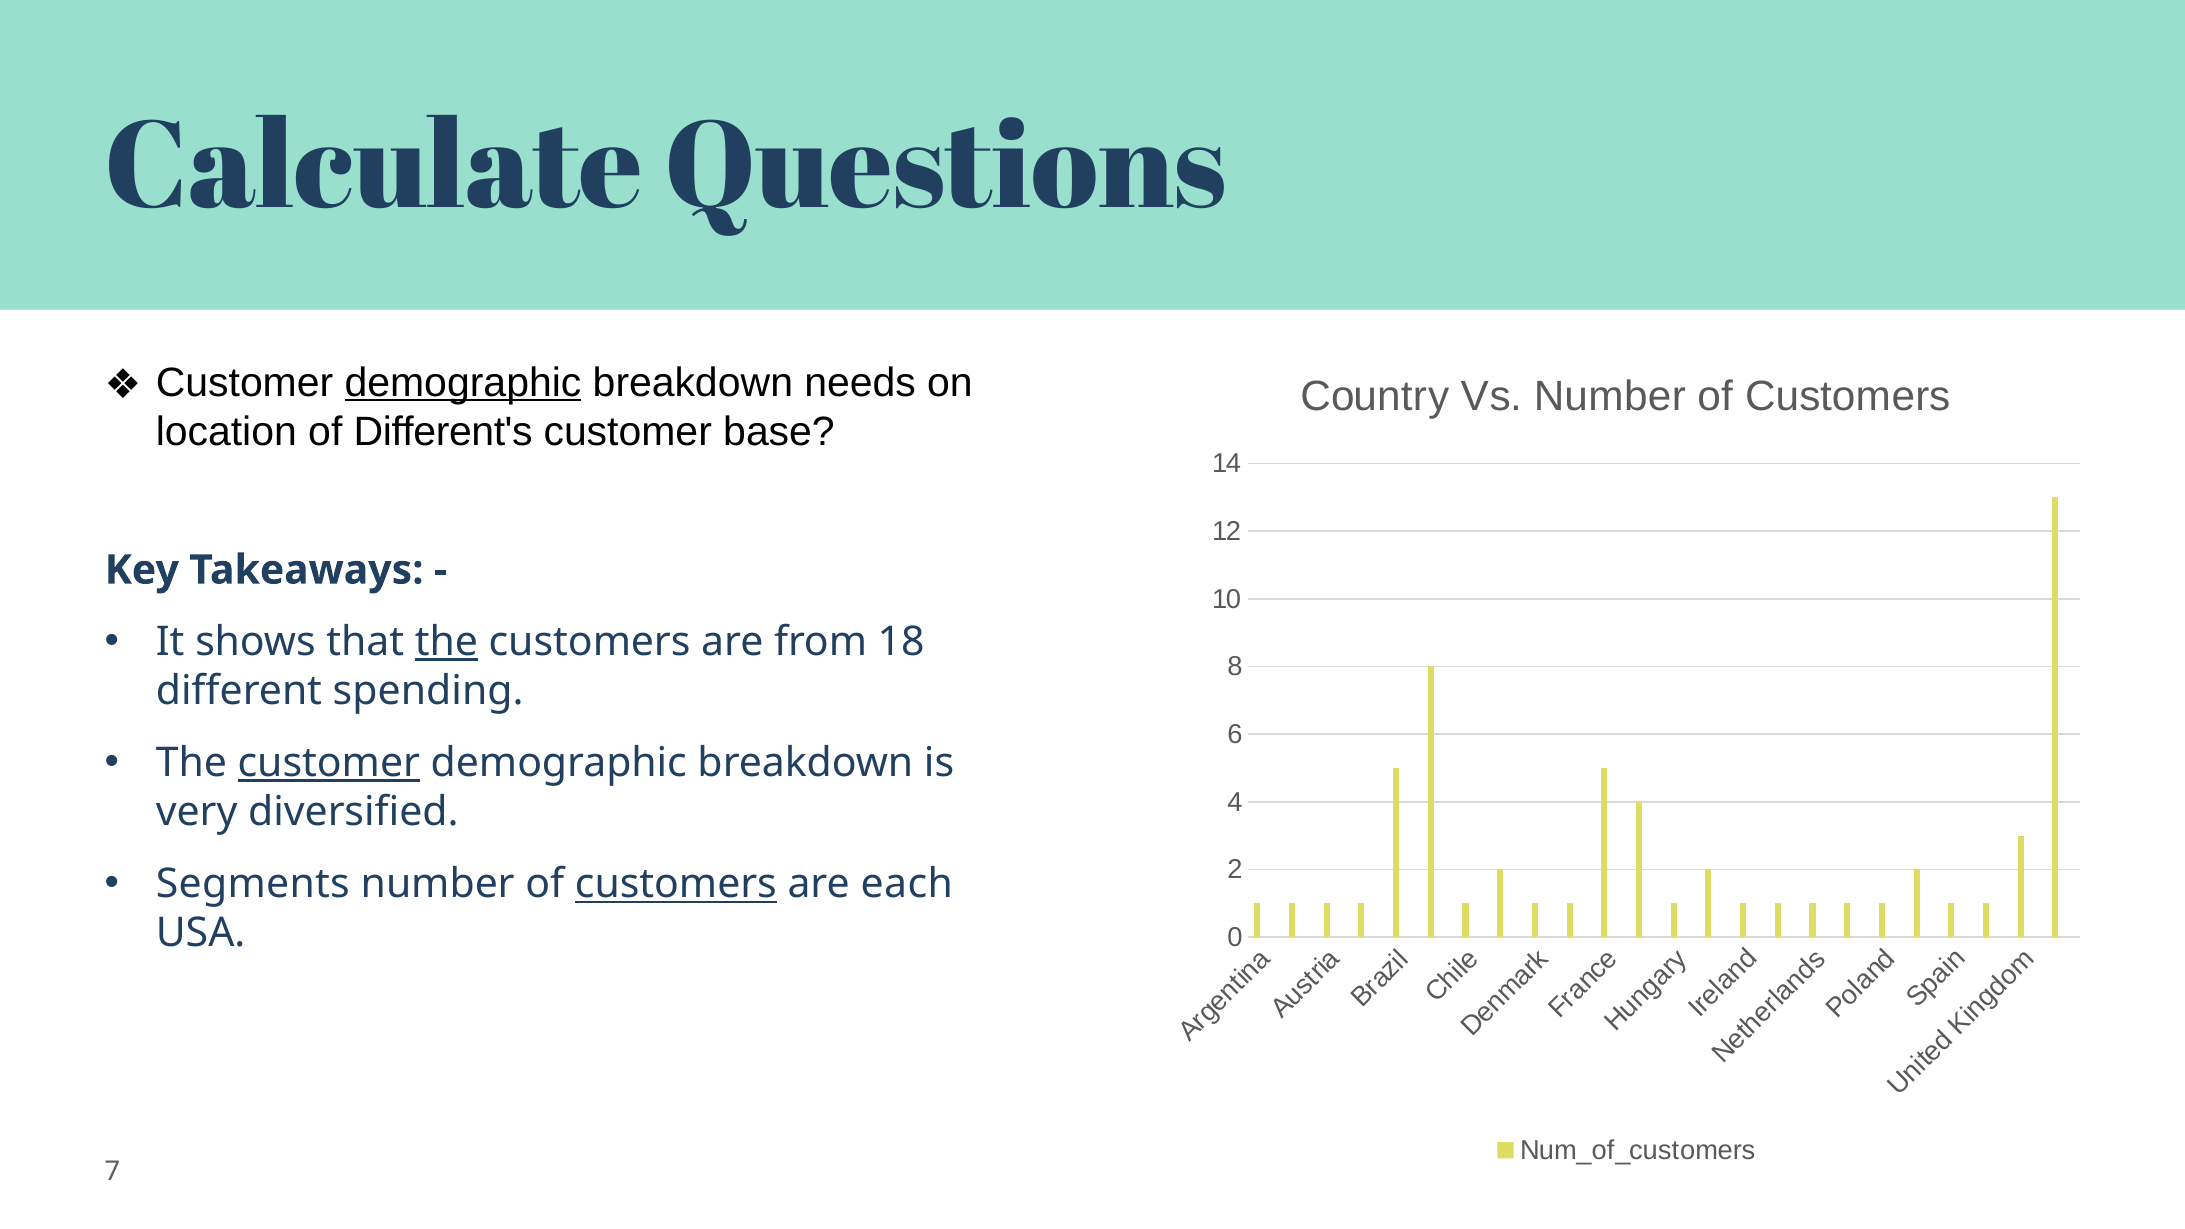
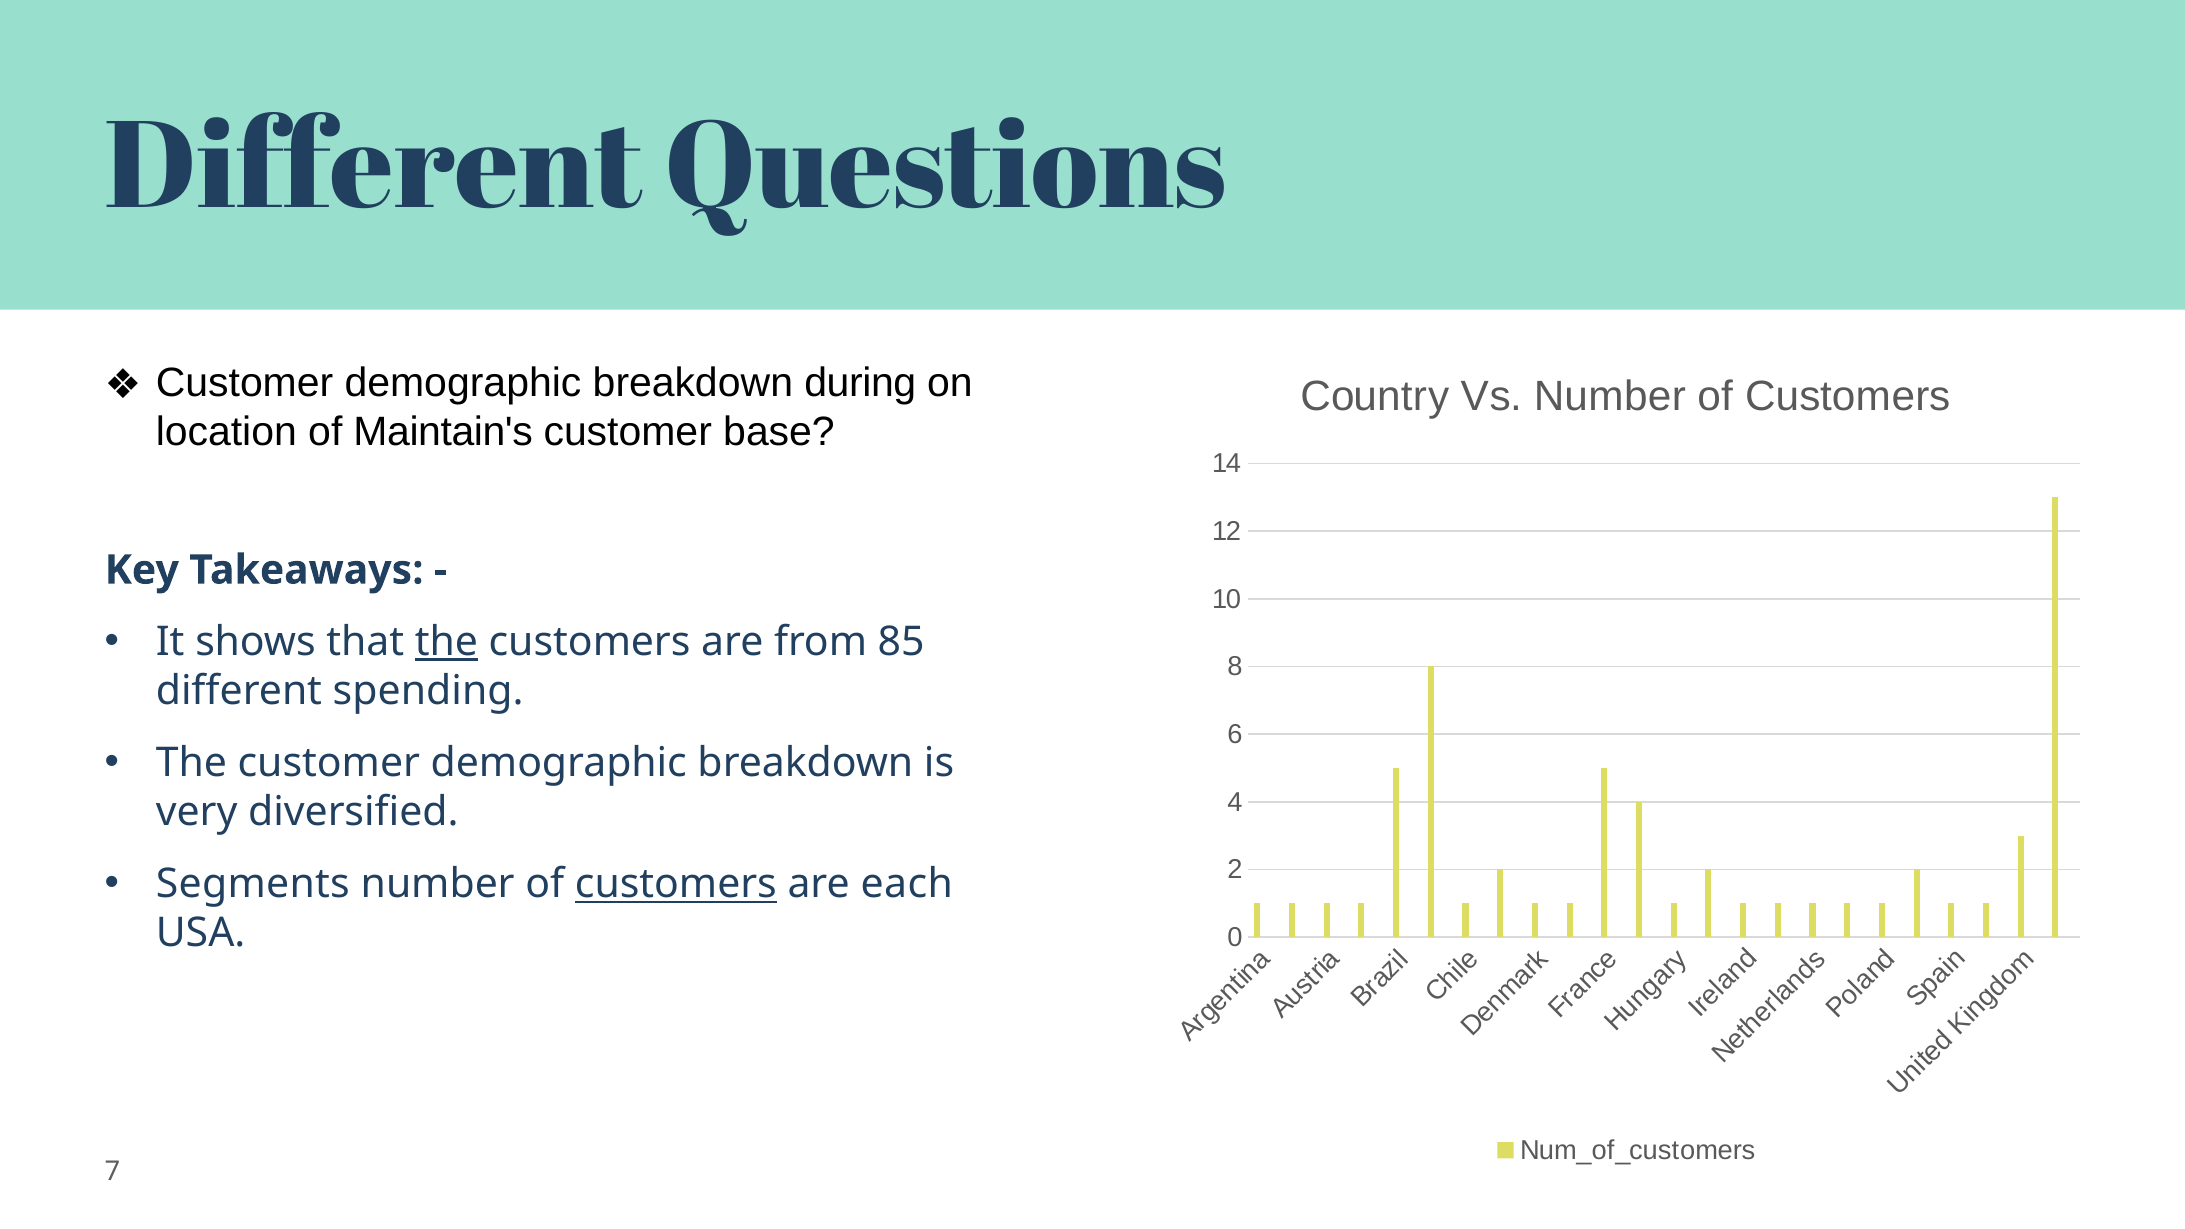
Calculate: Calculate -> Different (374, 167)
demographic underline: present -> none (463, 383)
needs: needs -> during (860, 383)
Different's: Different's -> Maintain's (443, 432)
18: 18 -> 85 (901, 642)
customer underline: present -> none (329, 763)
